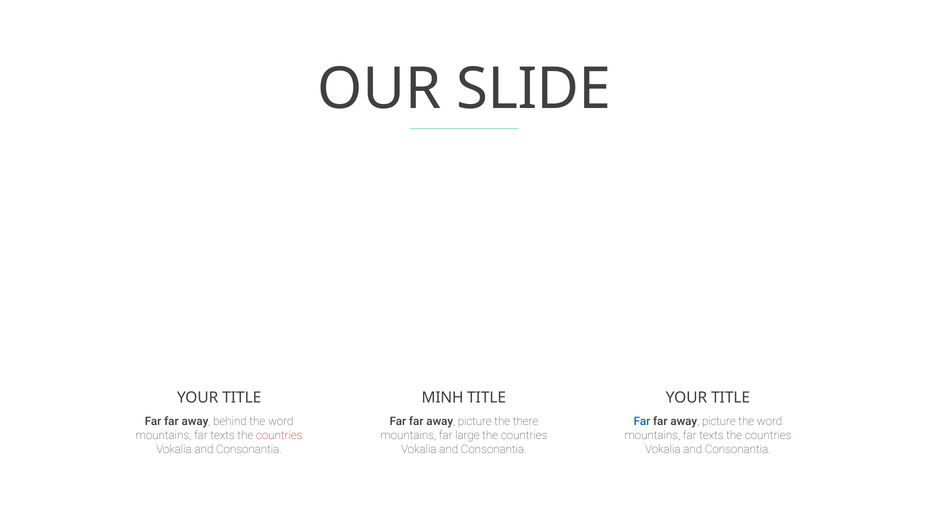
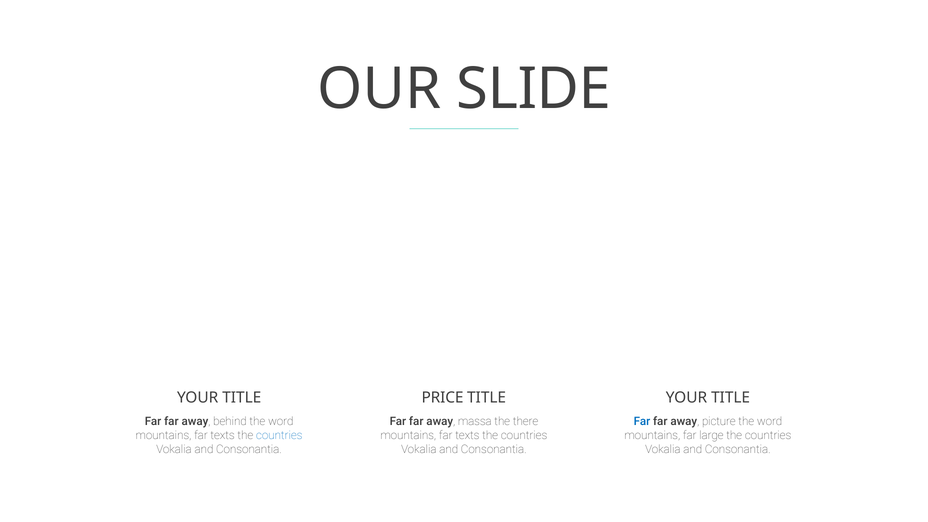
MINH: MINH -> PRICE (443, 398)
picture: picture -> massa (475, 422)
countries colour: red -> blue (279, 436)
large: large -> texts (467, 436)
texts: texts -> large (711, 436)
